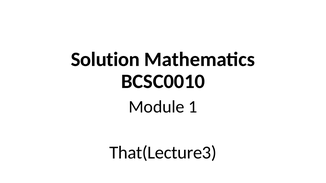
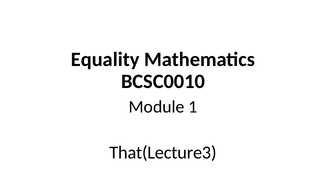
Solution: Solution -> Equality (105, 59)
